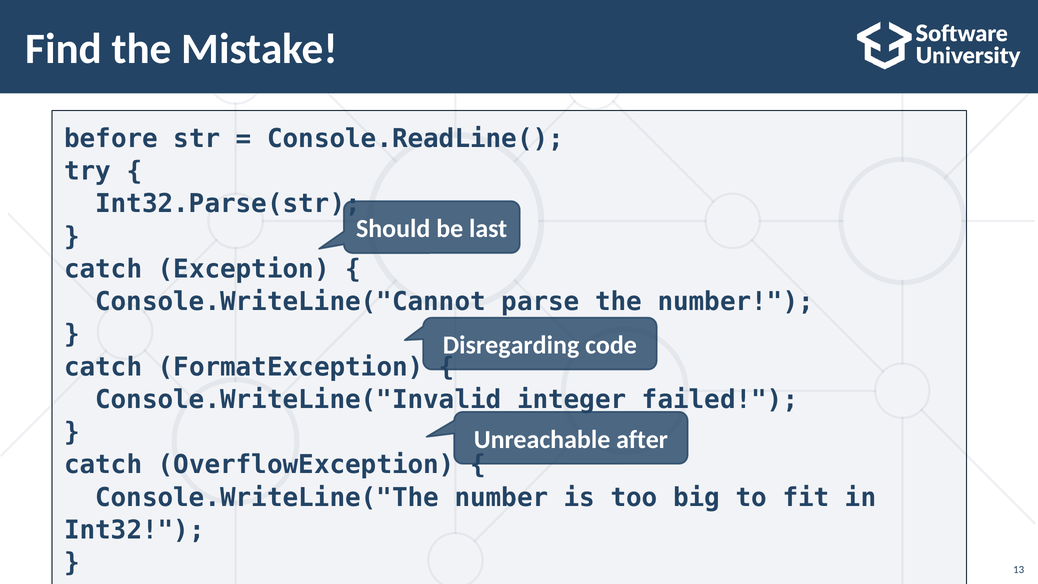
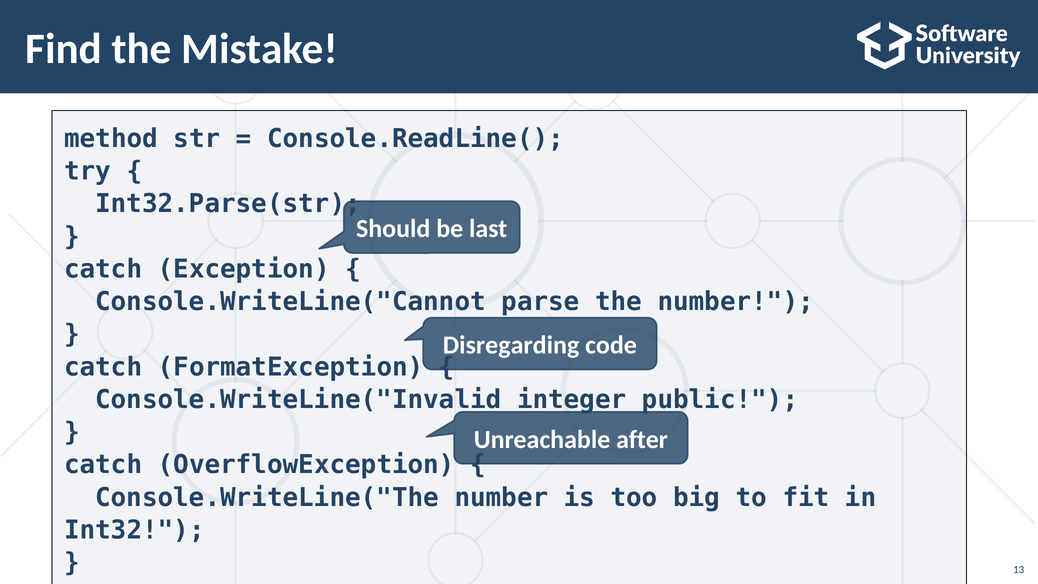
before: before -> method (111, 139)
failed: failed -> public (720, 399)
